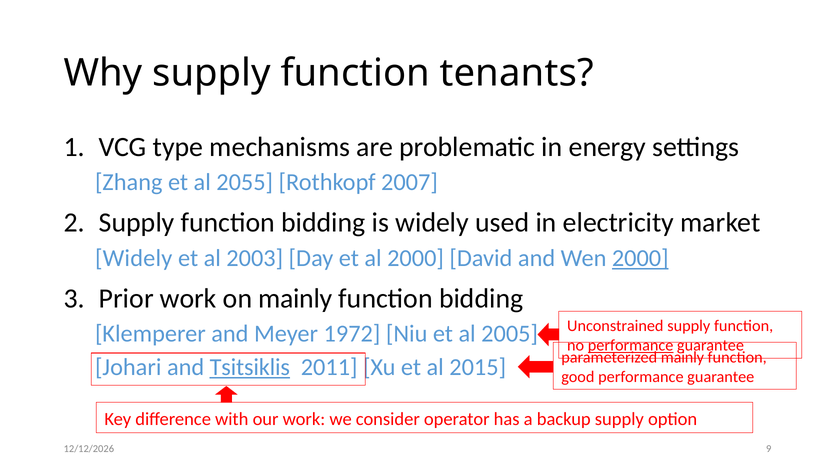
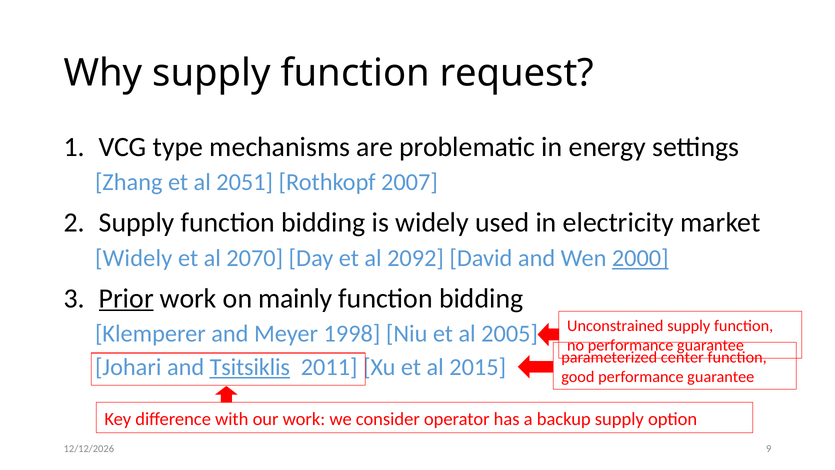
tenants: tenants -> request (517, 73)
2055: 2055 -> 2051 (245, 182)
2003: 2003 -> 2070 (255, 258)
al 2000: 2000 -> 2092 (416, 258)
Prior underline: none -> present (126, 298)
1972: 1972 -> 1998 (352, 334)
performance underline: present -> none (631, 345)
parameterized mainly: mainly -> center (682, 357)
